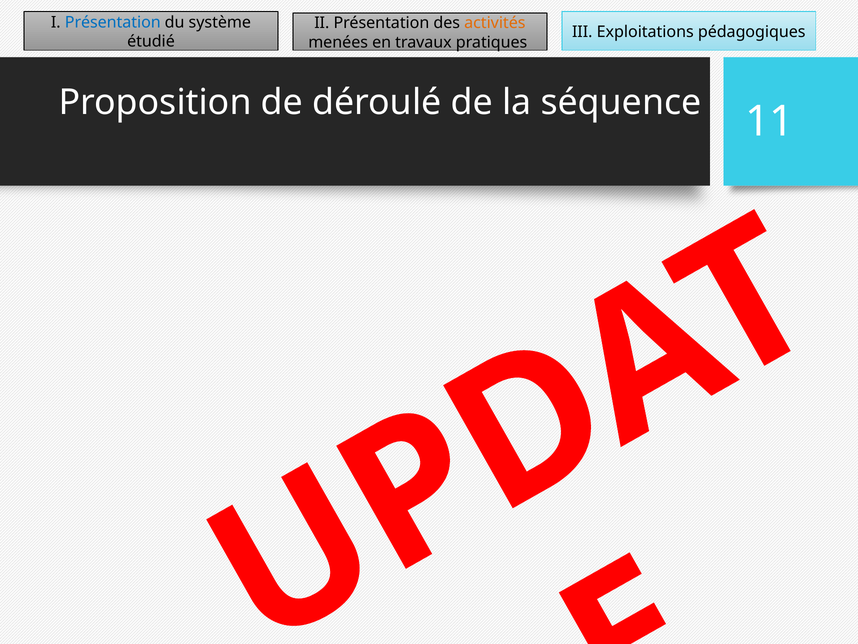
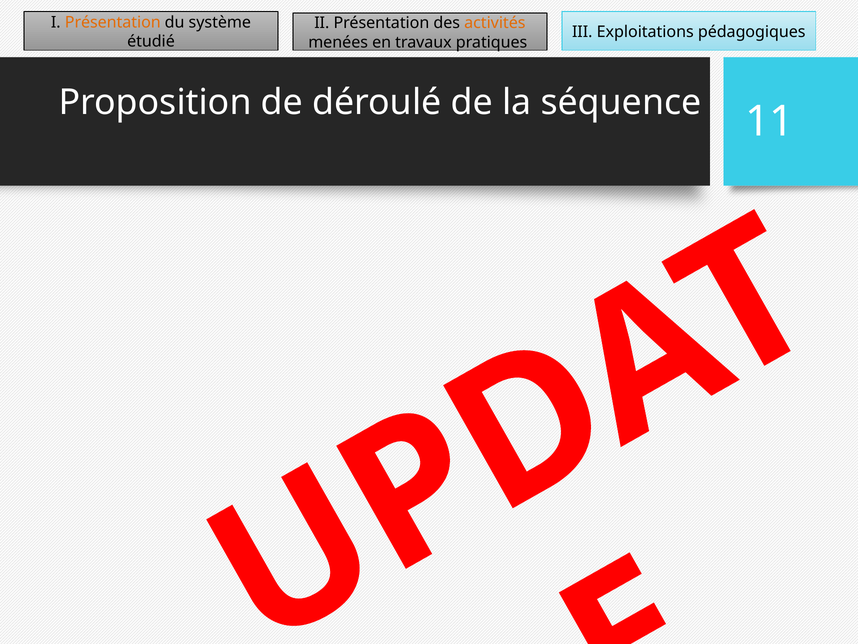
Présentation colour: blue -> orange (113, 22)
